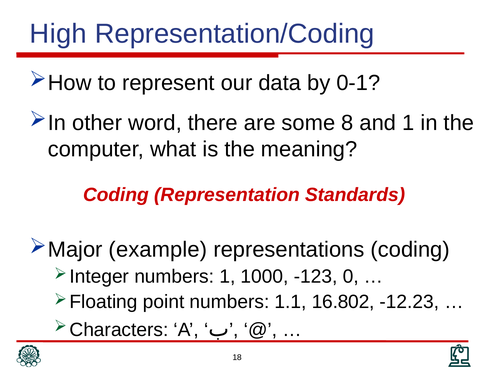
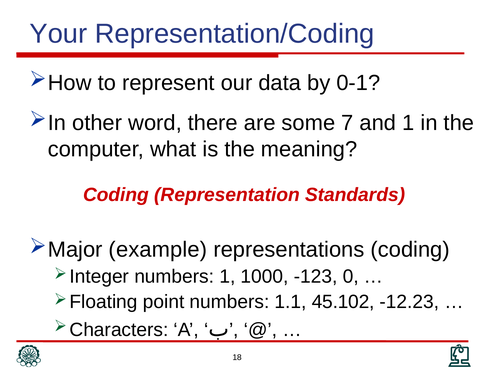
High: High -> Your (58, 34)
8: 8 -> 7 (347, 123)
16.802: 16.802 -> 45.102 (343, 302)
